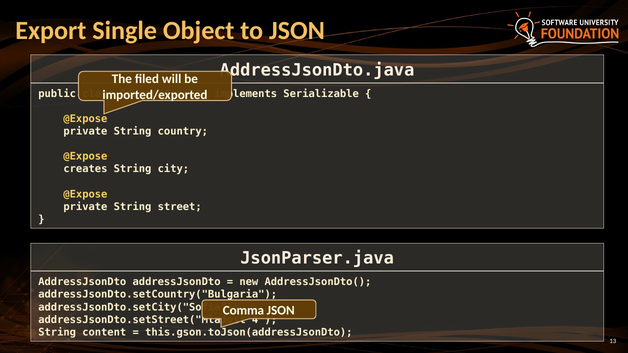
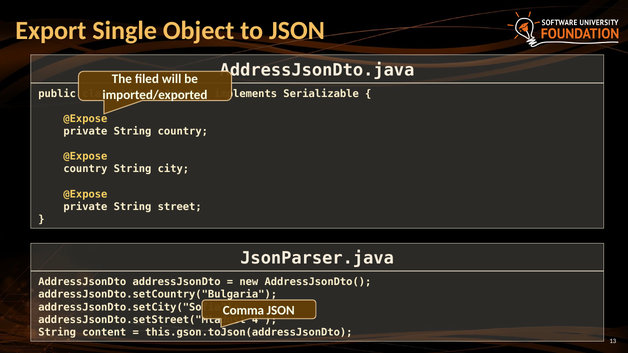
creates: creates -> country (85, 169)
